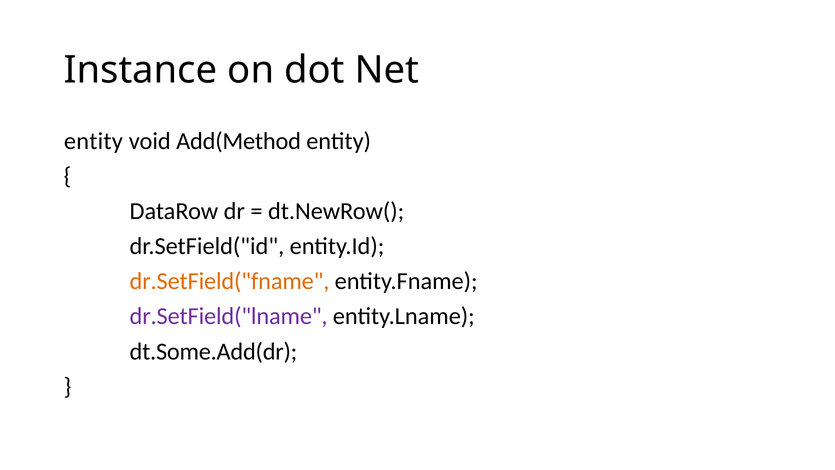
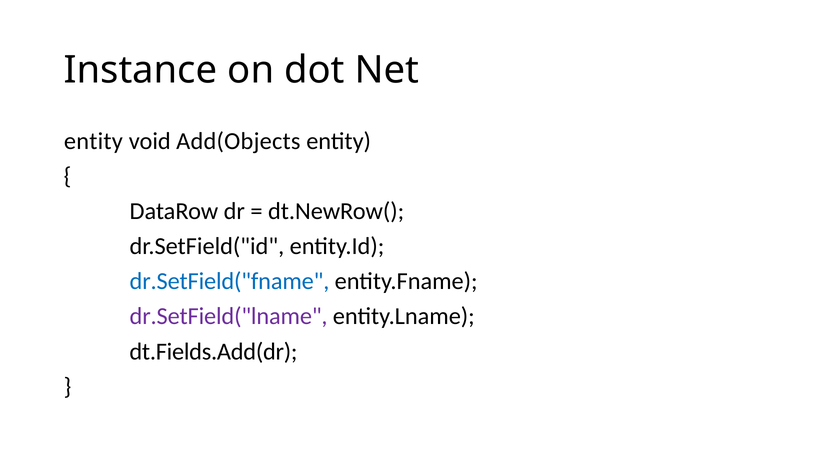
Add(Method: Add(Method -> Add(Objects (238, 141)
dr.SetField("fname colour: orange -> blue (229, 281)
dt.Some.Add(dr: dt.Some.Add(dr -> dt.Fields.Add(dr (213, 351)
